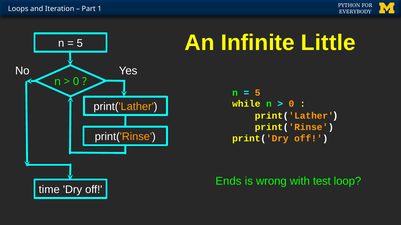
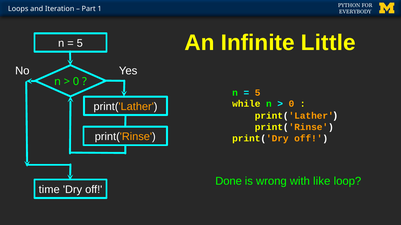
Ends: Ends -> Done (229, 181)
test: test -> like (322, 181)
